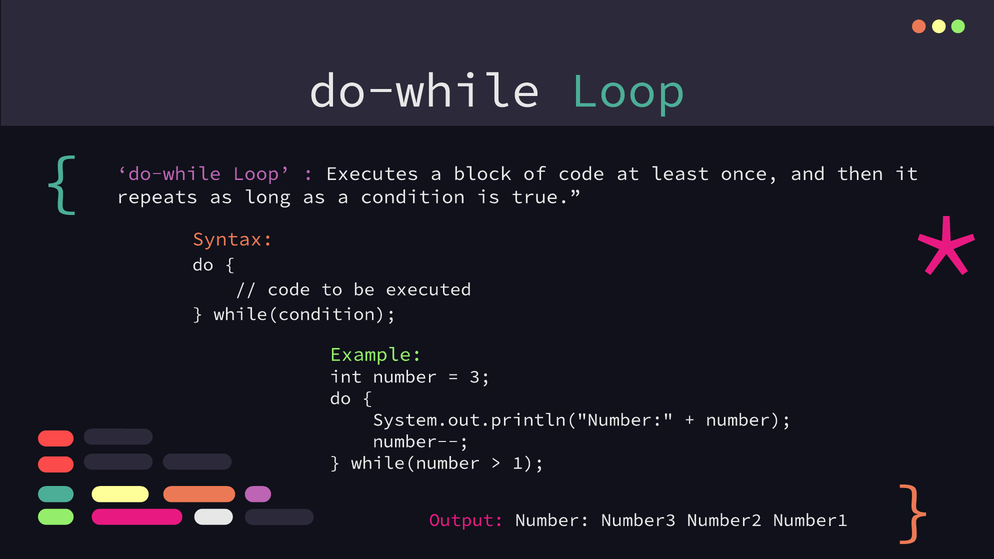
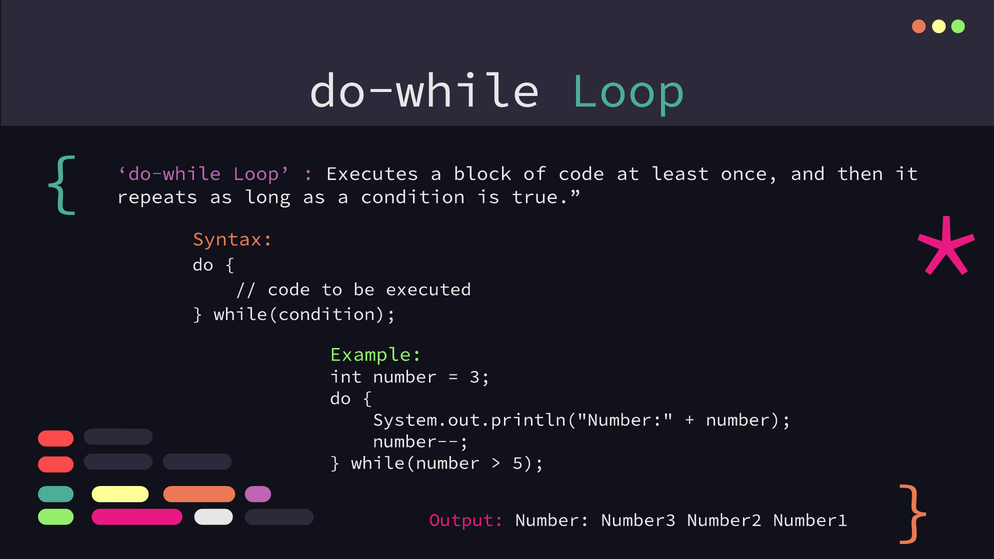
1: 1 -> 5 (528, 463)
